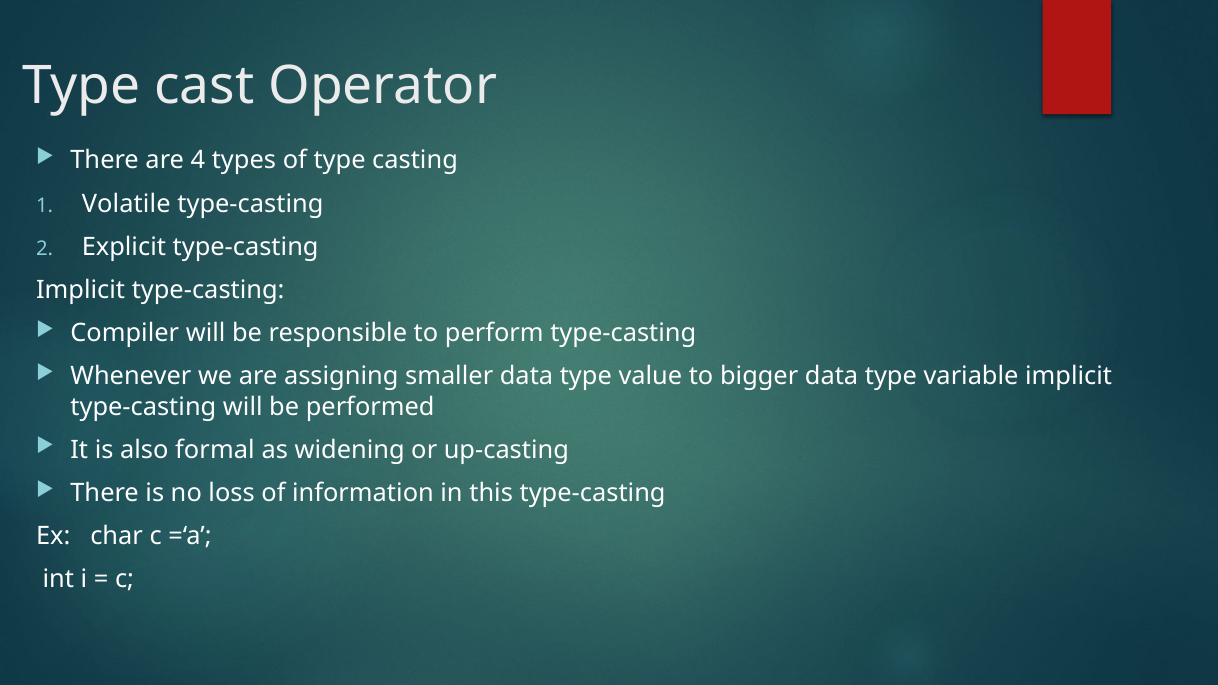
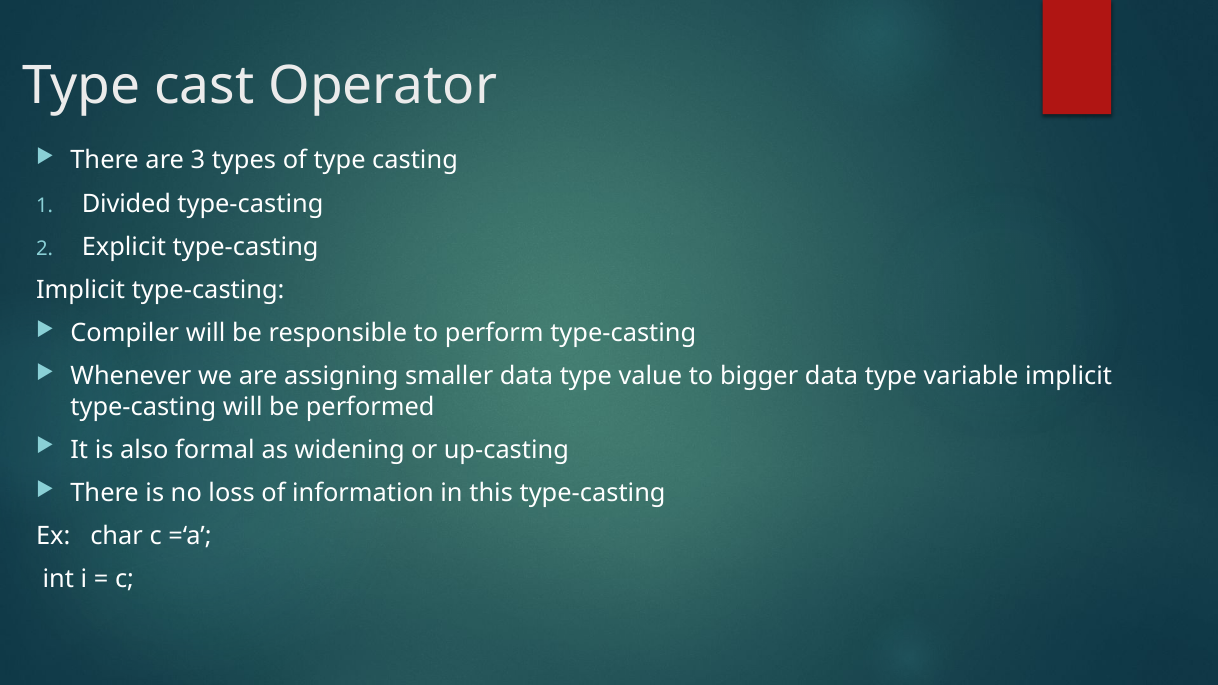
4: 4 -> 3 (198, 161)
Volatile: Volatile -> Divided (126, 204)
